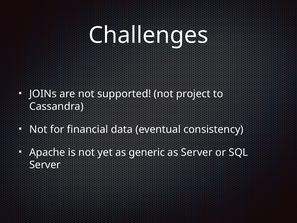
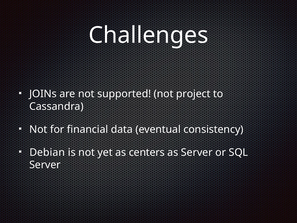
Apache: Apache -> Debian (47, 152)
generic: generic -> centers (147, 152)
